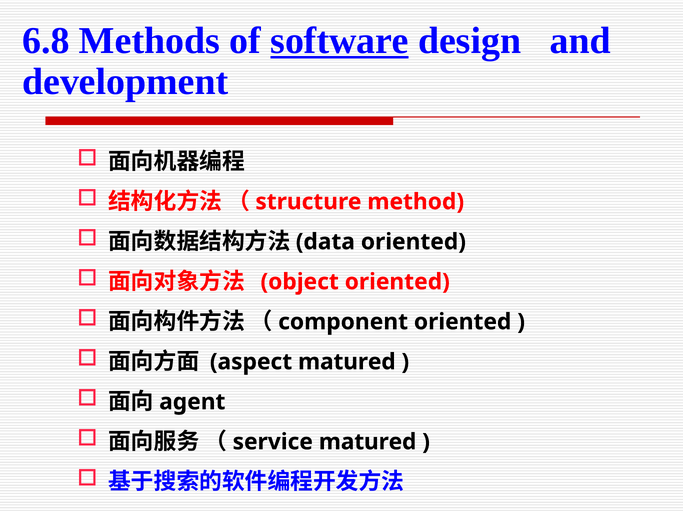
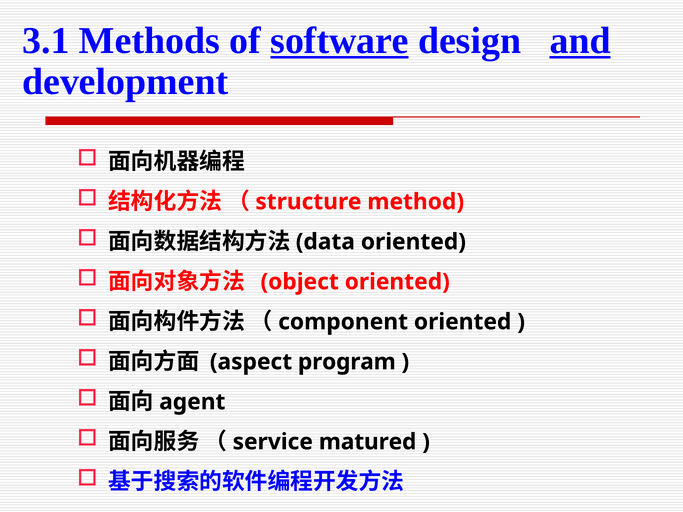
6.8: 6.8 -> 3.1 (46, 41)
and underline: none -> present (580, 41)
aspect matured: matured -> program (347, 362)
